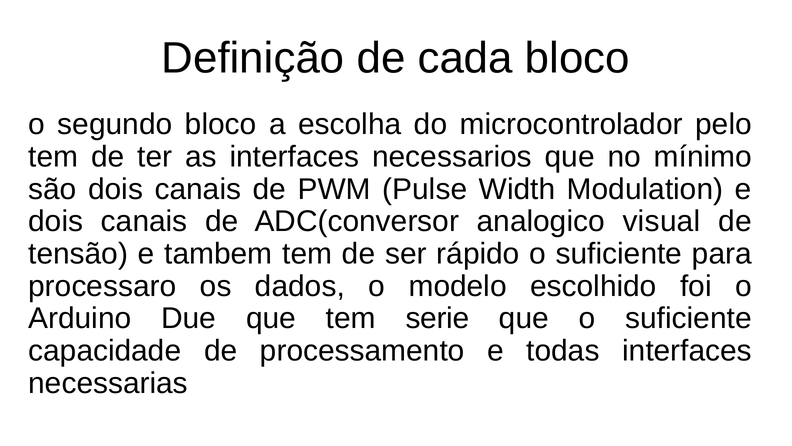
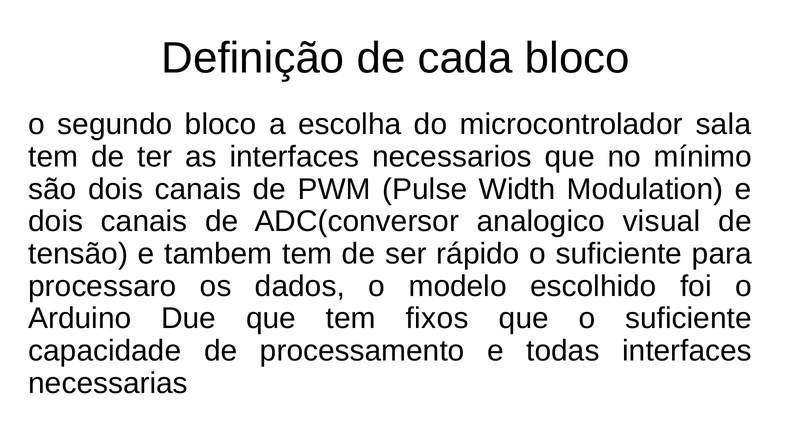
pelo: pelo -> sala (723, 124)
serie: serie -> fixos (437, 318)
